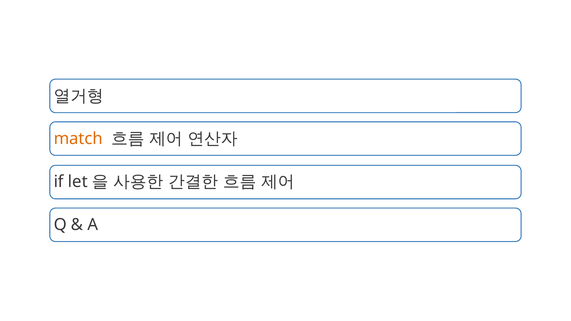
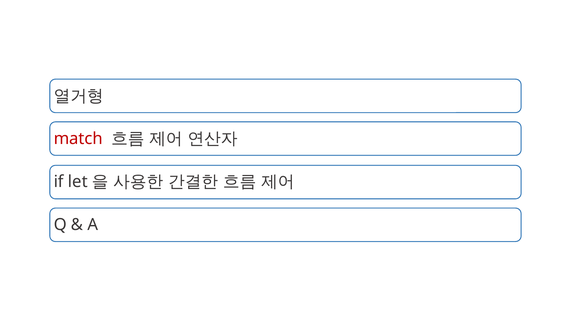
match colour: orange -> red (78, 139)
